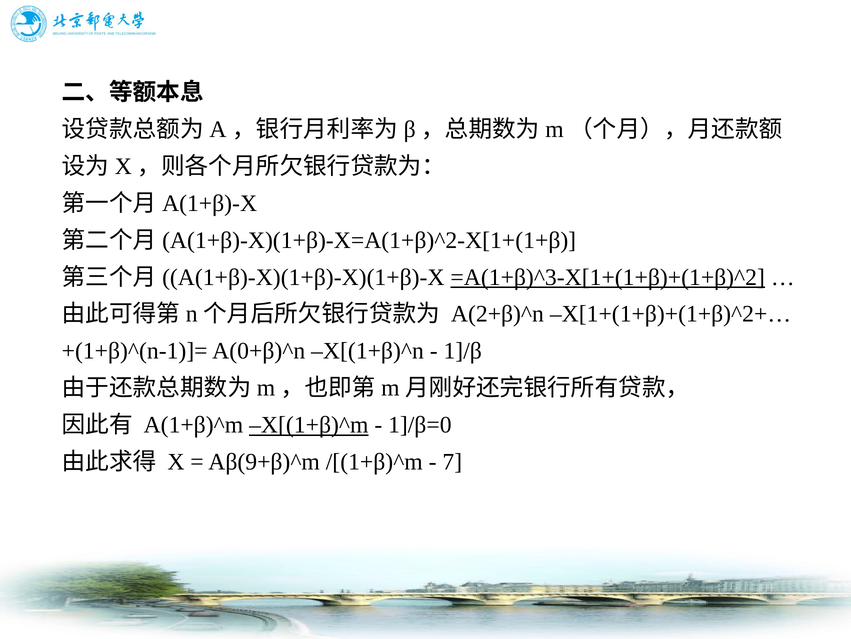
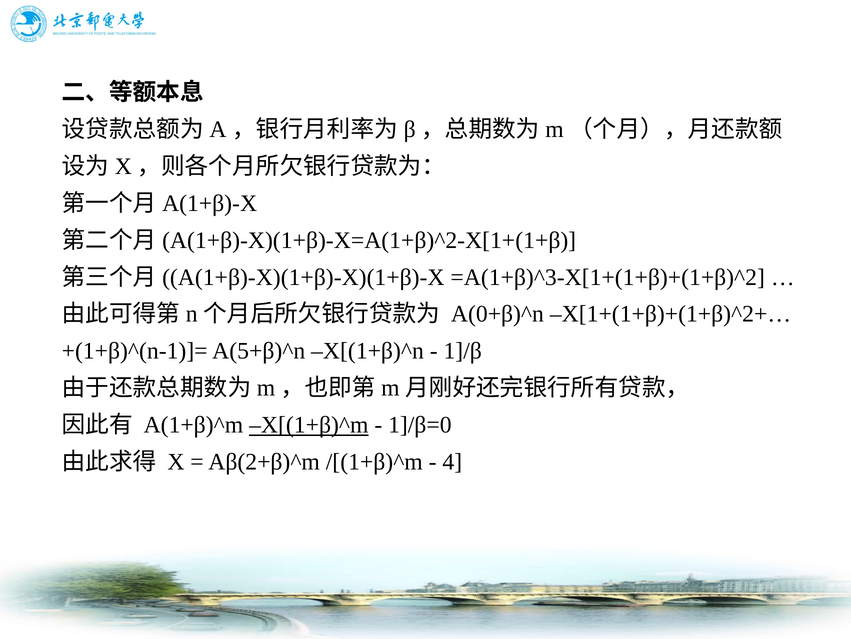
=A(1+β)^3-X[1+(1+β)+(1+β)^2 underline: present -> none (608, 277)
A(2+β)^n: A(2+β)^n -> A(0+β)^n (497, 314)
A(0+β)^n: A(0+β)^n -> A(5+β)^n (259, 351)
Aβ(9+β)^m: Aβ(9+β)^m -> Aβ(2+β)^m (264, 461)
7: 7 -> 4 (452, 461)
